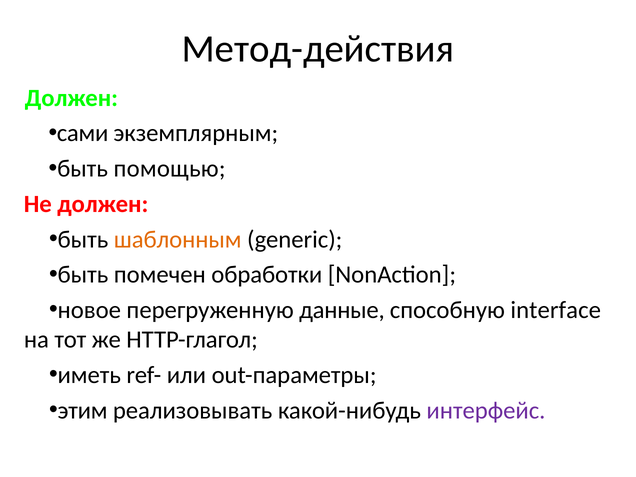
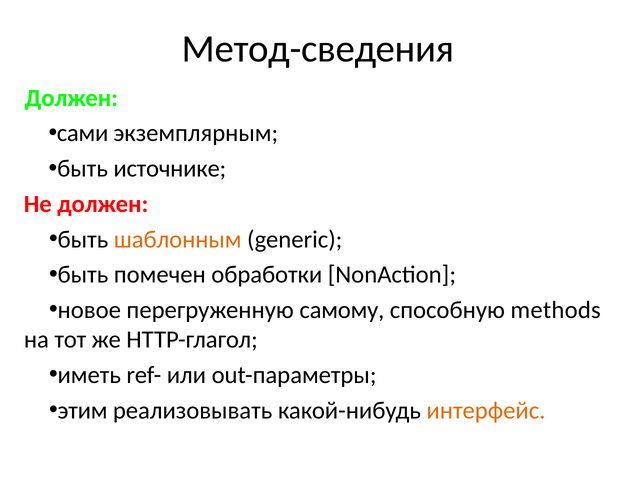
Метод-действия: Метод-действия -> Метод-сведения (318, 49)
помощью: помощью -> источнике (170, 169)
данные: данные -> самому (342, 310)
interface: interface -> methods (556, 310)
интерфейс colour: purple -> orange (486, 411)
